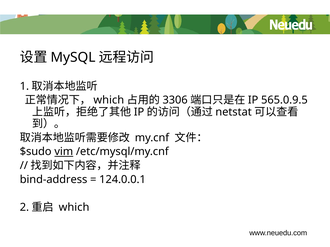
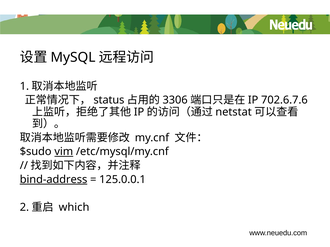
which: which -> status (109, 100)
565.0.9.5: 565.0.9.5 -> 702.6.7.6 (284, 100)
bind-address underline: none -> present (54, 180)
124.0.0.1: 124.0.0.1 -> 125.0.0.1 (123, 180)
